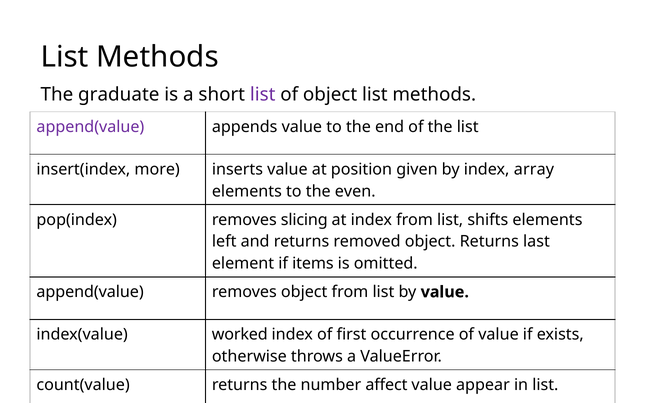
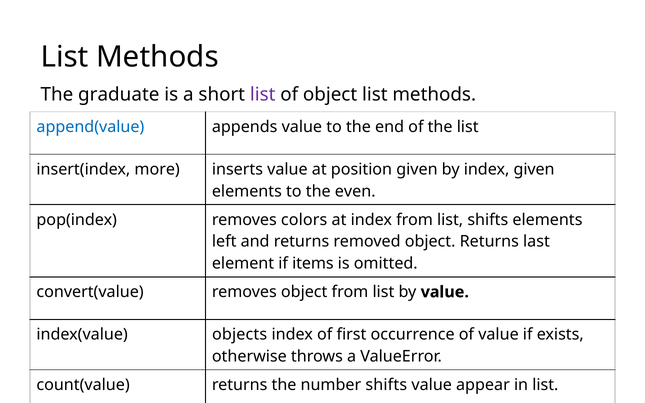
append(value colour: purple -> blue (90, 127)
index array: array -> given (534, 169)
slicing: slicing -> colors (304, 220)
append(value: append(value -> convert(value (90, 292)
worked: worked -> objects (240, 335)
number affect: affect -> shifts (386, 385)
